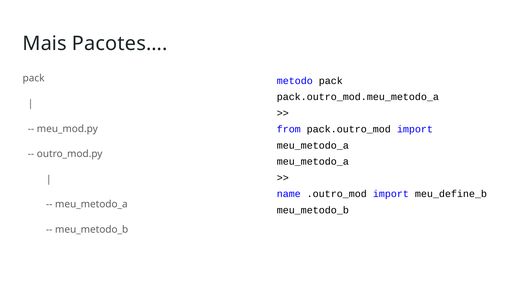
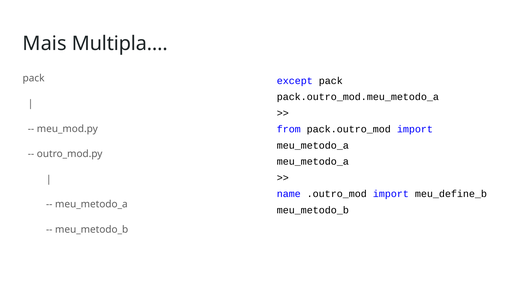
Pacotes…: Pacotes… -> Multipla… (120, 44)
metodo: metodo -> except (295, 81)
